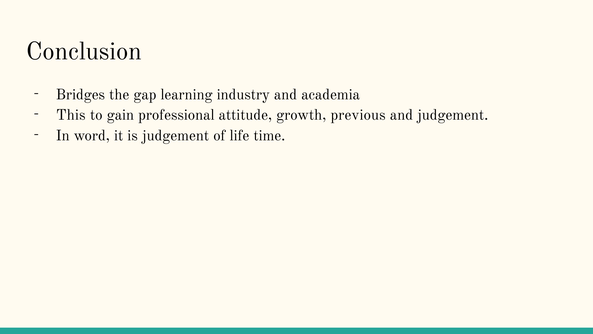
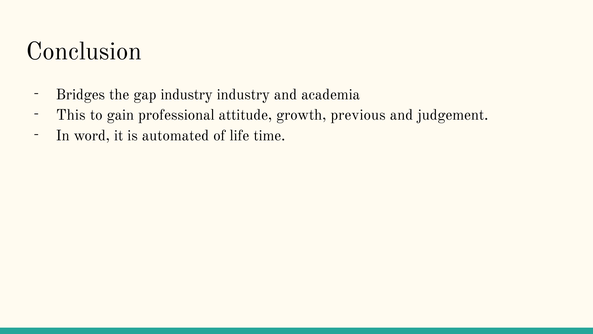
gap learning: learning -> industry (187, 94)
is judgement: judgement -> automated (175, 135)
